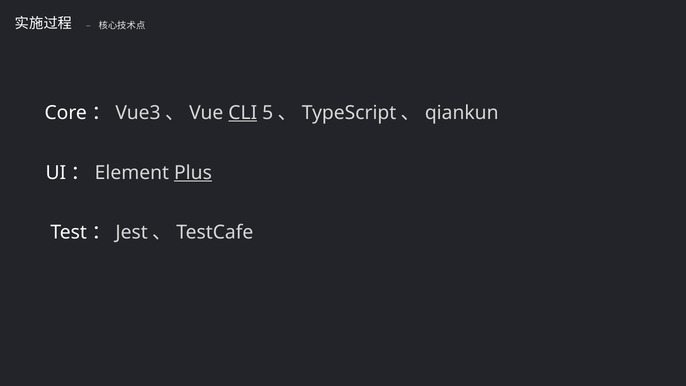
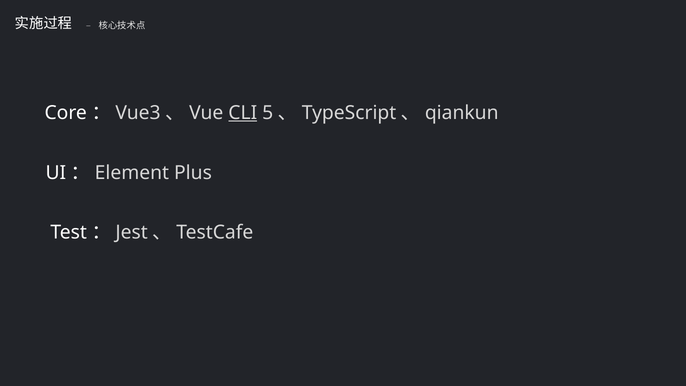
Plus underline: present -> none (193, 173)
